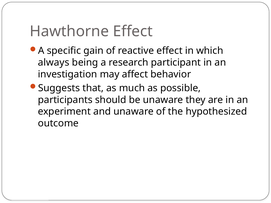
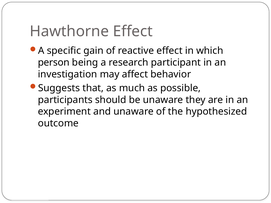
always: always -> person (54, 63)
